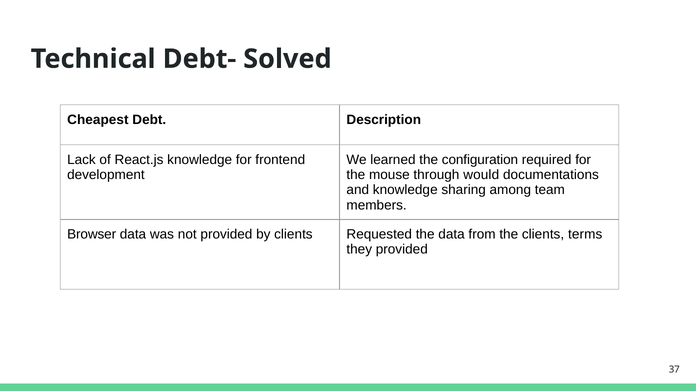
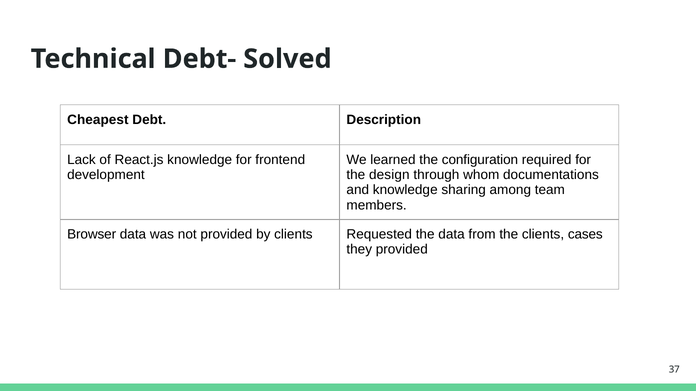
mouse: mouse -> design (389, 175)
would: would -> whom (481, 175)
terms: terms -> cases (585, 235)
